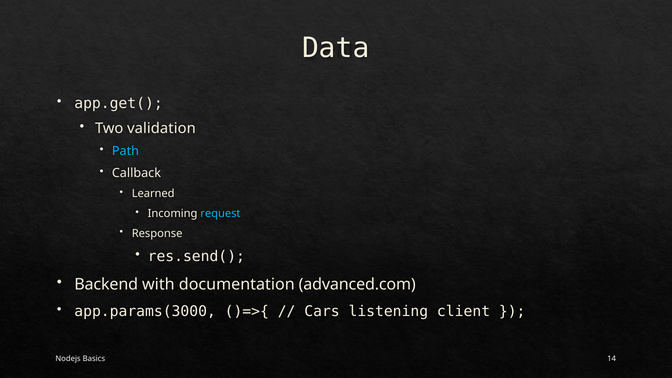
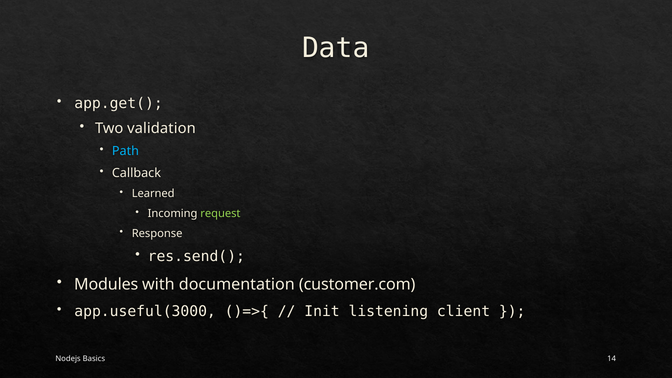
request colour: light blue -> light green (220, 214)
Backend: Backend -> Modules (106, 284)
advanced.com: advanced.com -> customer.com (357, 284)
app.params(3000: app.params(3000 -> app.useful(3000 (145, 312)
Cars: Cars -> Init (322, 312)
